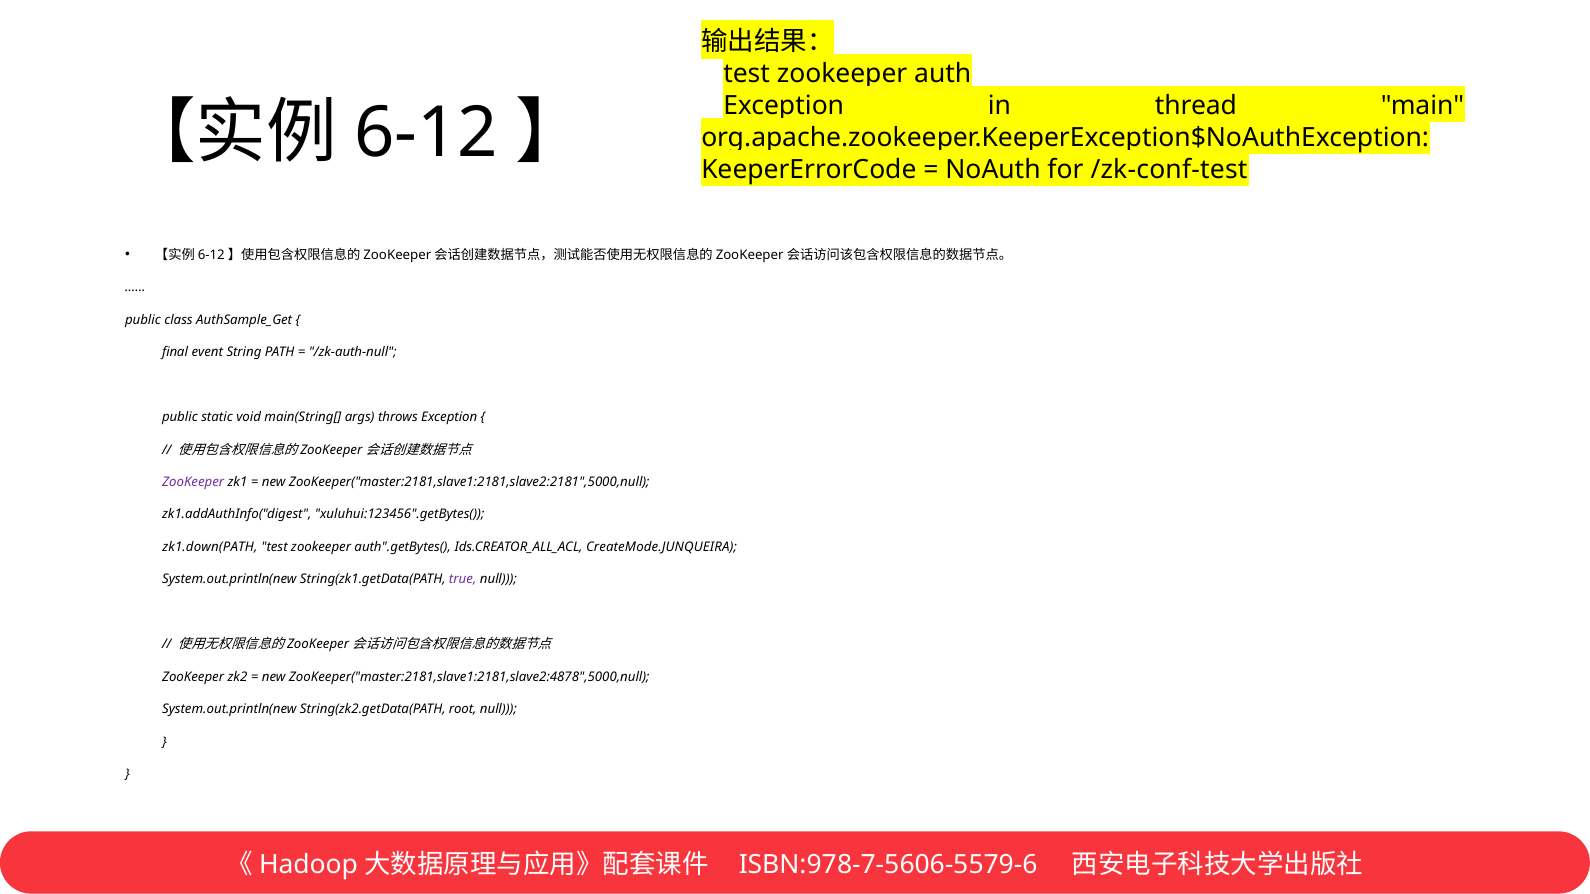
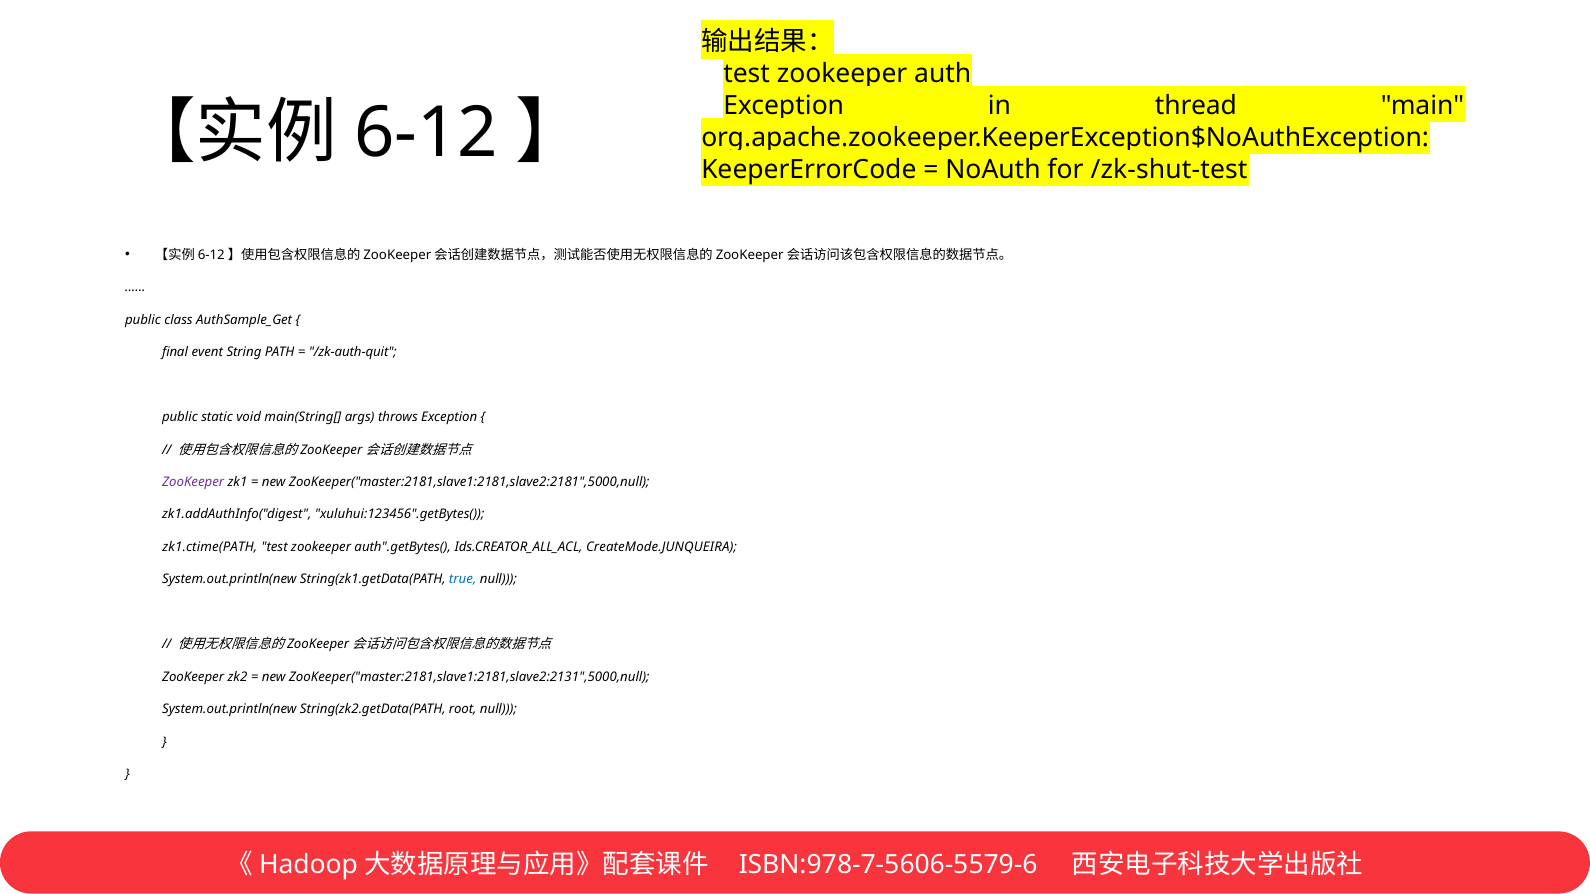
/zk-conf-test: /zk-conf-test -> /zk-shut-test (1169, 169)
/zk-auth-null: /zk-auth-null -> /zk-auth-quit (353, 352)
zk1.down(PATH: zk1.down(PATH -> zk1.ctime(PATH (210, 547)
true colour: purple -> blue (463, 580)
ZooKeeper("master:2181,slave1:2181,slave2:4878",5000,null: ZooKeeper("master:2181,slave1:2181,slave2:4878",5000,null -> ZooKeeper("master:2181,slave1:2181,slave2:2131",5000,null (469, 677)
